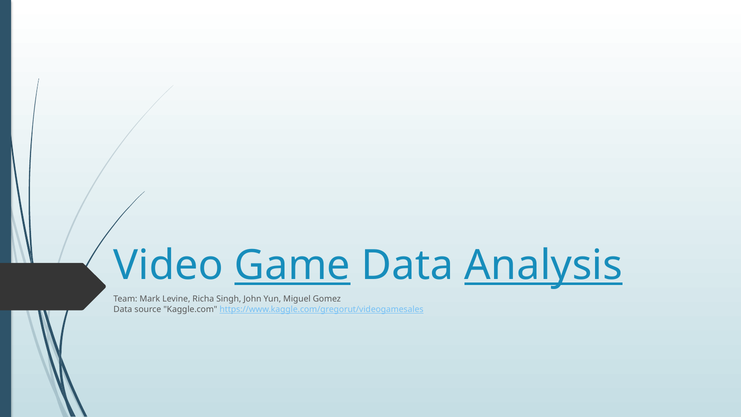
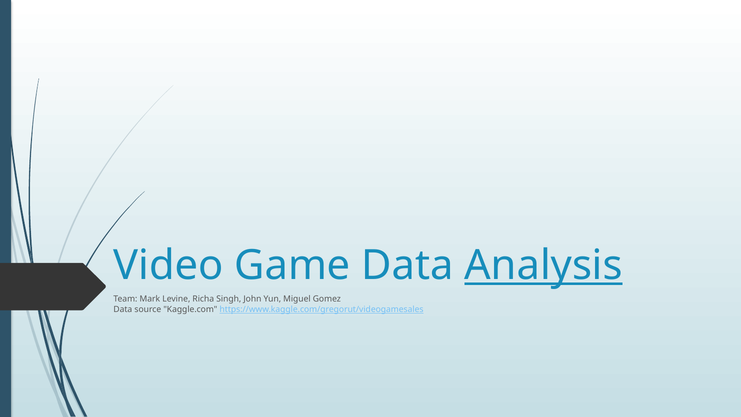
Game underline: present -> none (292, 265)
